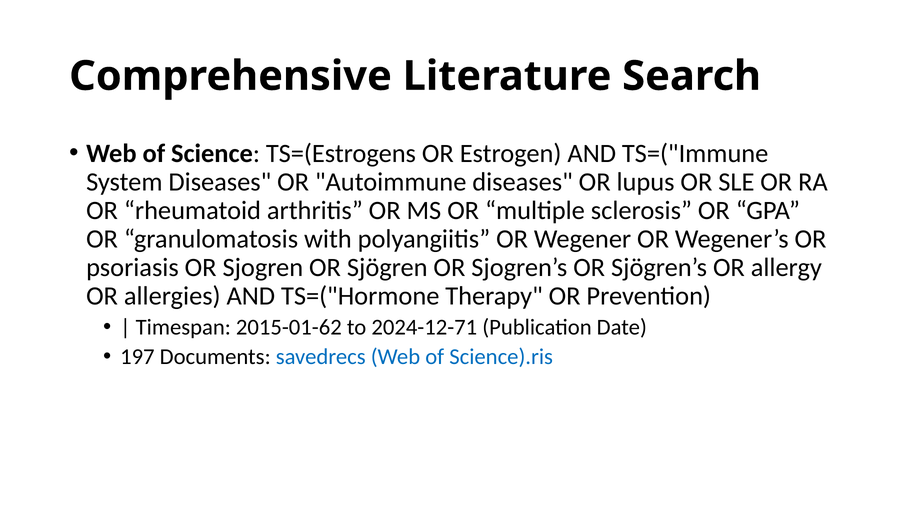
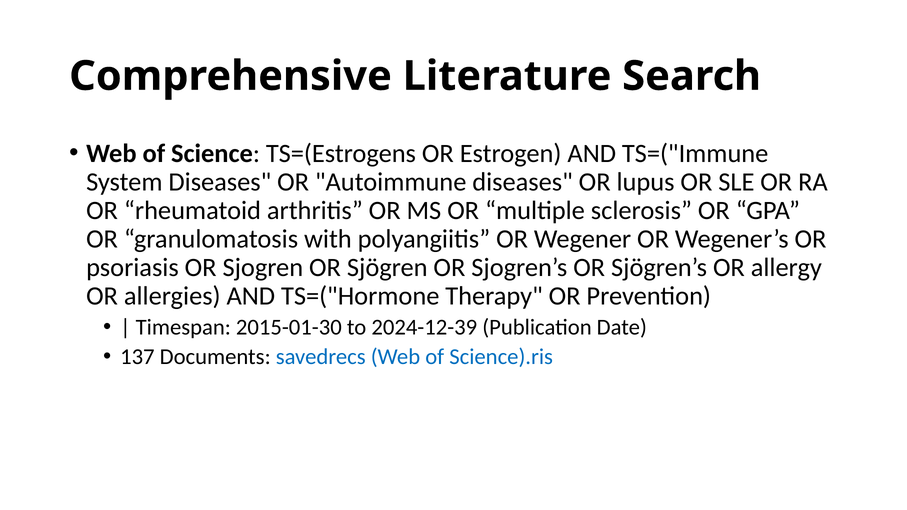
2015-01-62: 2015-01-62 -> 2015-01-30 (289, 327)
2024-12-71: 2024-12-71 -> 2024-12-39 (424, 327)
197: 197 -> 137 (137, 357)
